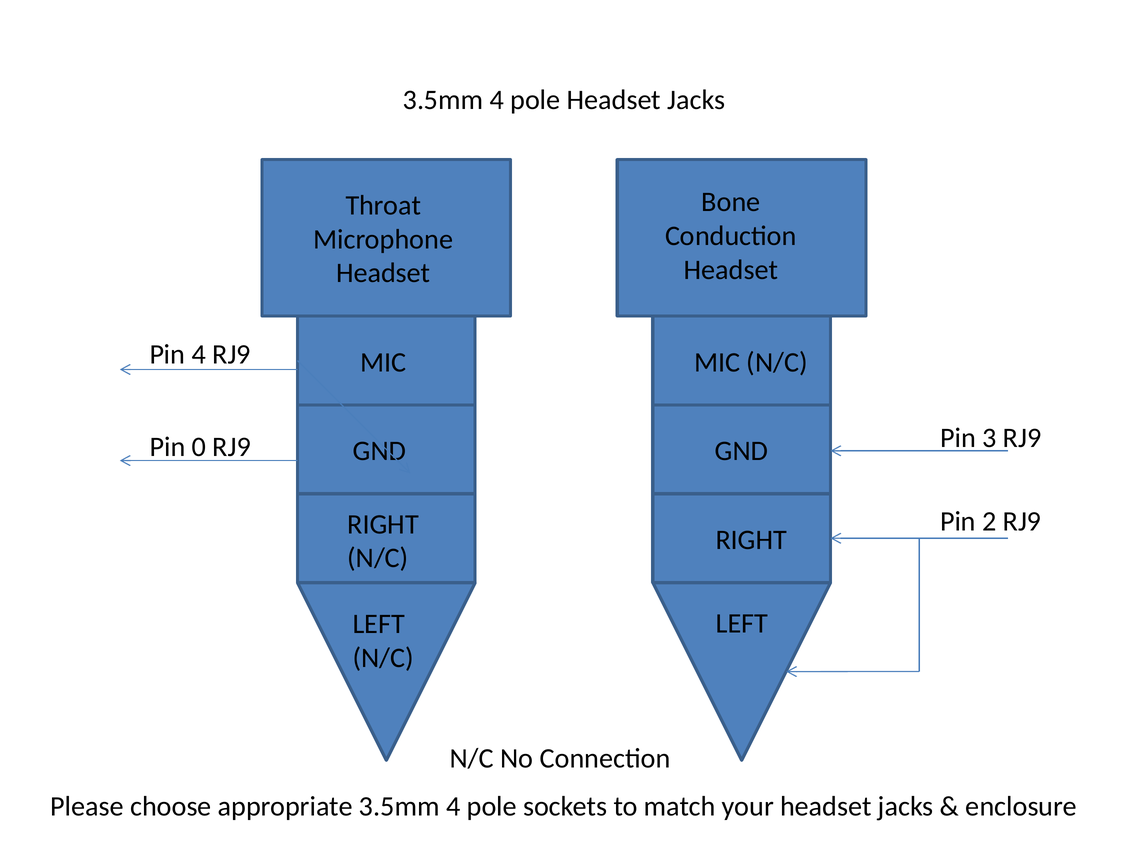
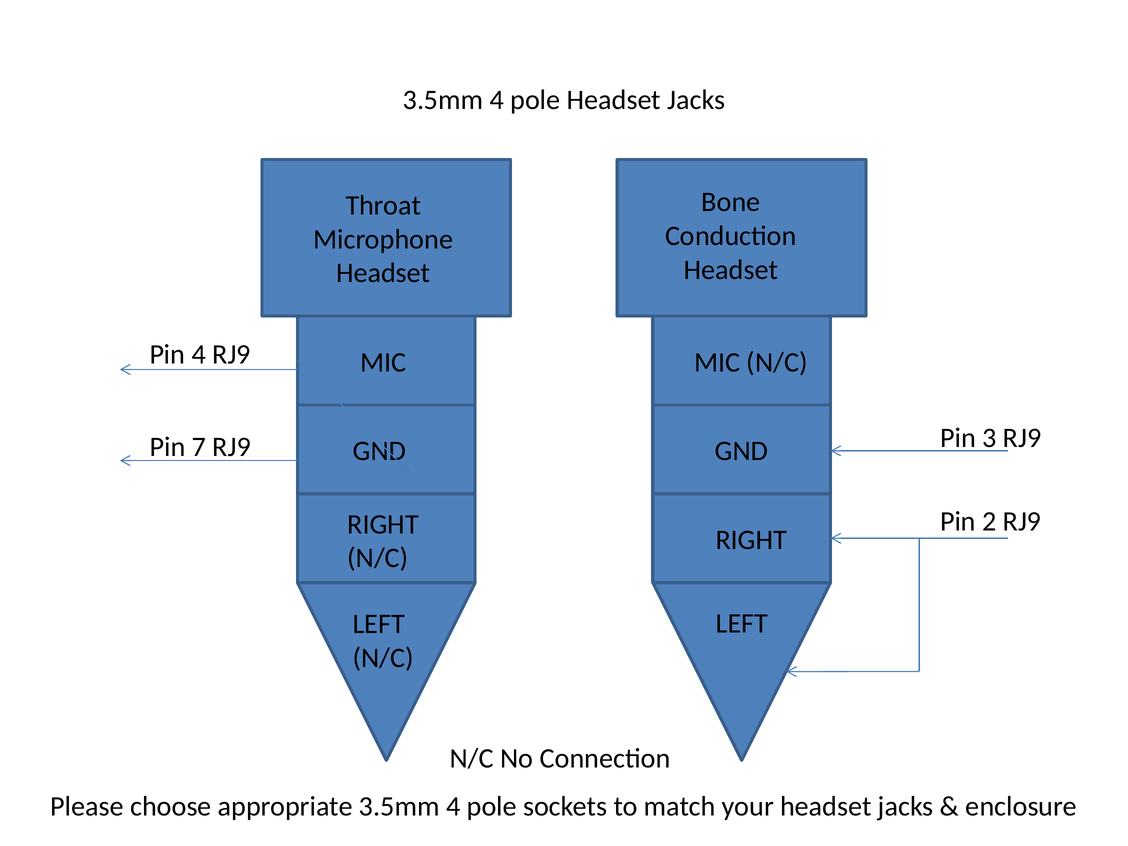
0: 0 -> 7 (199, 447)
